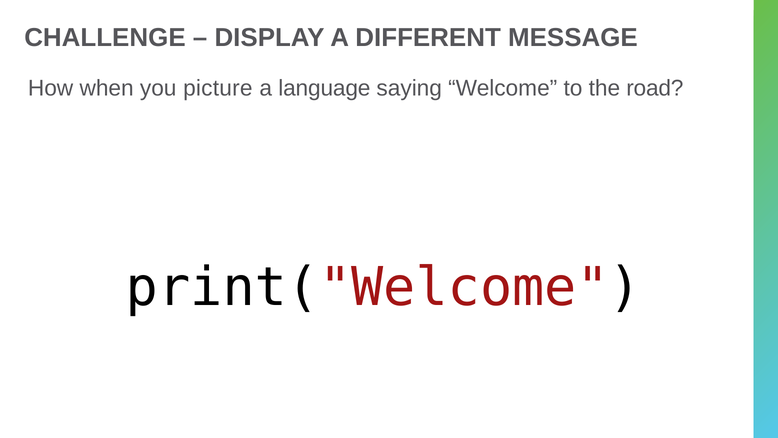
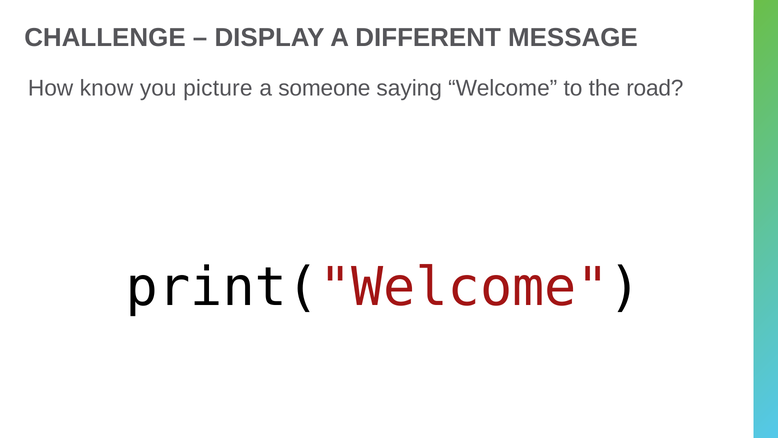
when: when -> know (106, 88)
language: language -> someone (324, 88)
